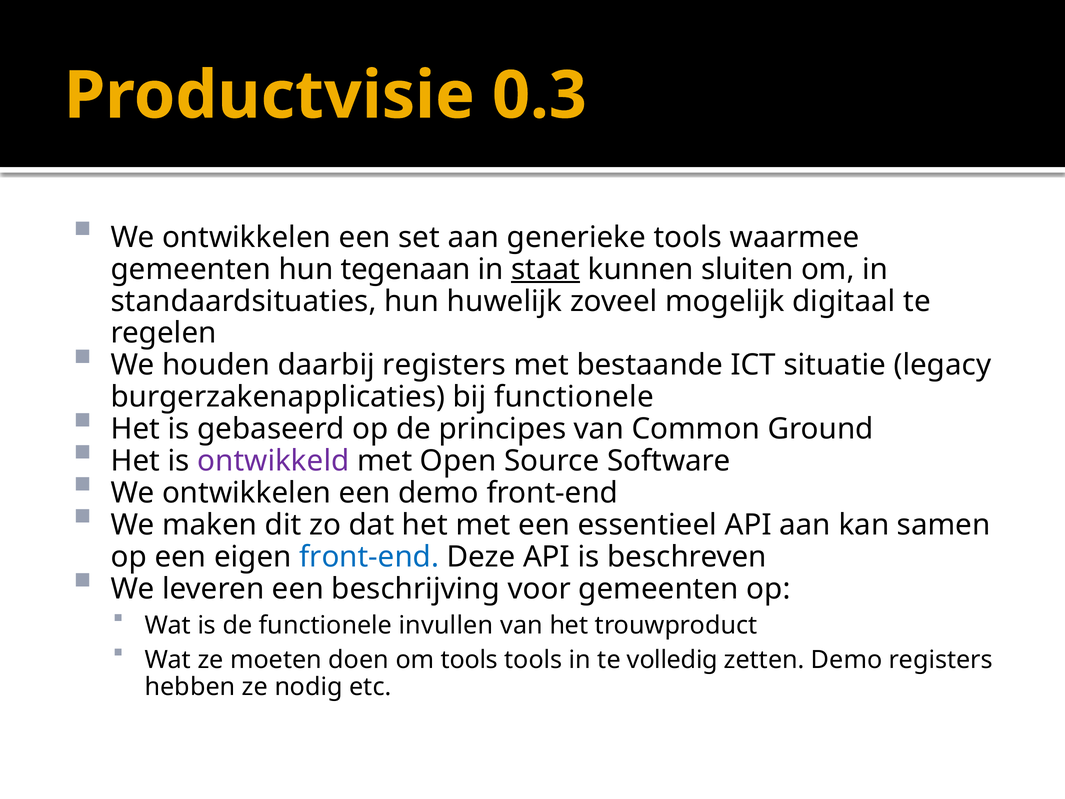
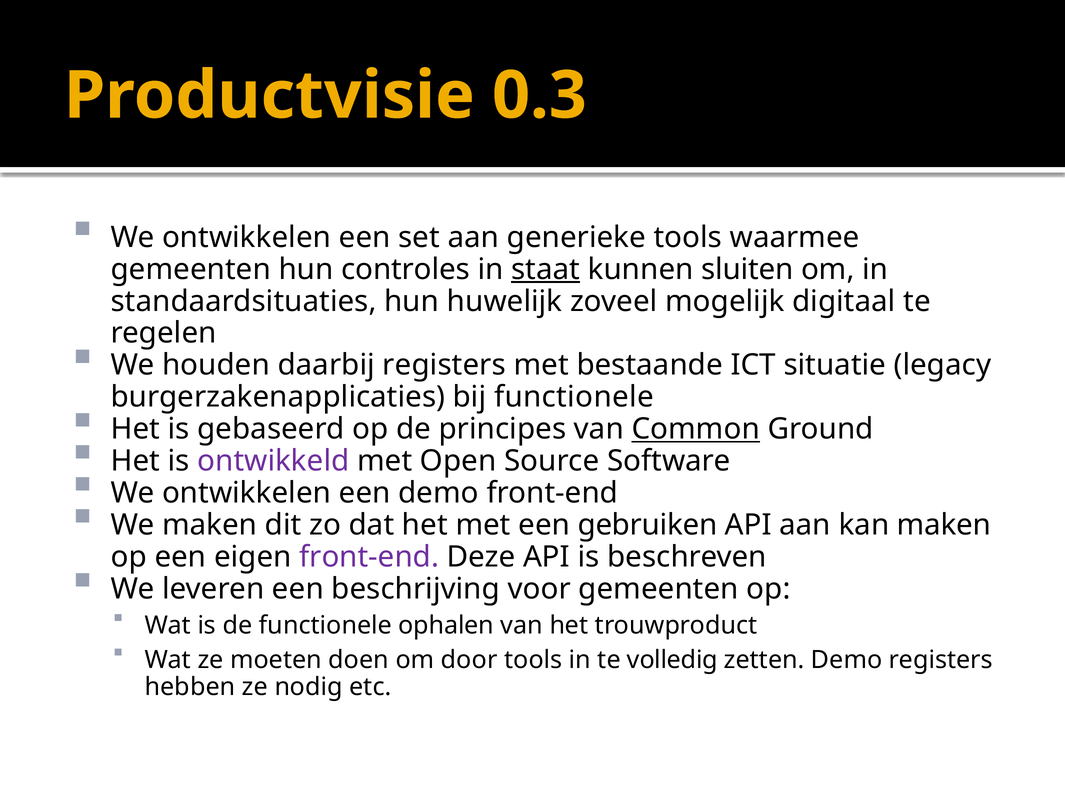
tegenaan: tegenaan -> controles (406, 269)
Common underline: none -> present (696, 429)
essentieel: essentieel -> gebruiken (647, 525)
kan samen: samen -> maken (944, 525)
front-end colour: blue -> purple (369, 557)
invullen: invullen -> ophalen (446, 625)
om tools: tools -> door (469, 660)
